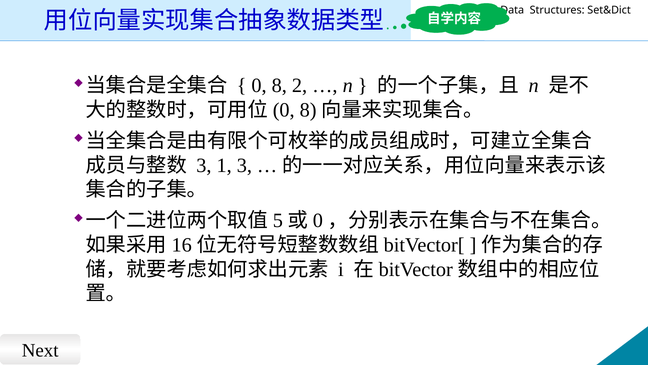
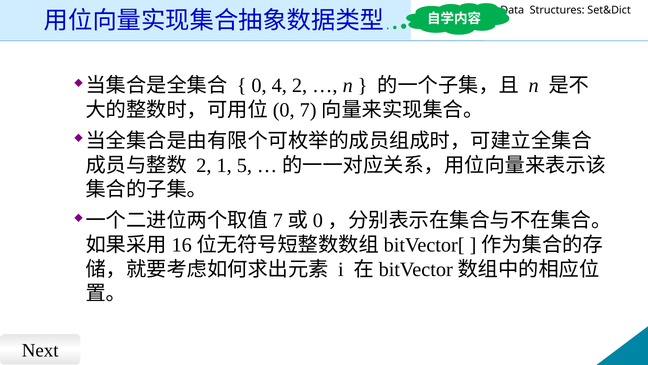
8: 8 -> 4 (279, 85)
8: 8 -> 7 (308, 110)
3: 3 -> 2 (204, 165)
1 3: 3 -> 5 (244, 165)
5: 5 -> 7 (278, 220)
